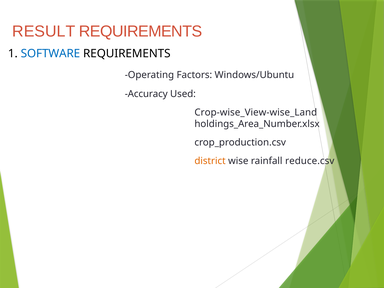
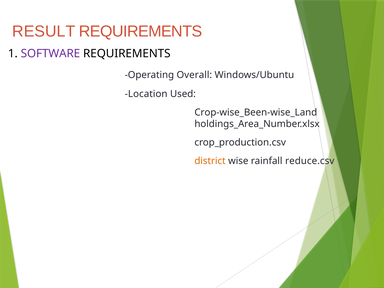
SOFTWARE colour: blue -> purple (50, 54)
Factors: Factors -> Overall (194, 75)
Accuracy: Accuracy -> Location (146, 94)
Crop-wise_View-wise_Land: Crop-wise_View-wise_Land -> Crop-wise_Been-wise_Land (256, 112)
